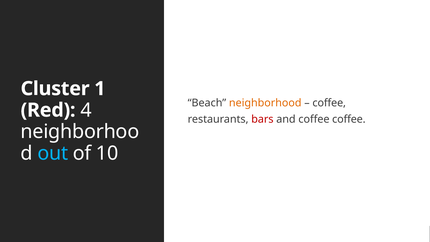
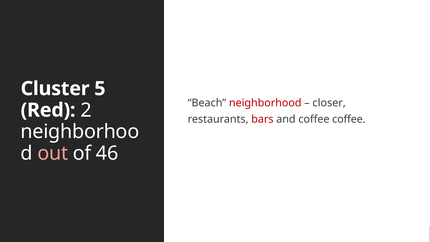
1: 1 -> 5 (100, 89)
neighborhood colour: orange -> red (265, 103)
coffee: coffee -> closer (329, 103)
4: 4 -> 2 (86, 110)
out colour: light blue -> pink (53, 153)
10: 10 -> 46 (107, 153)
